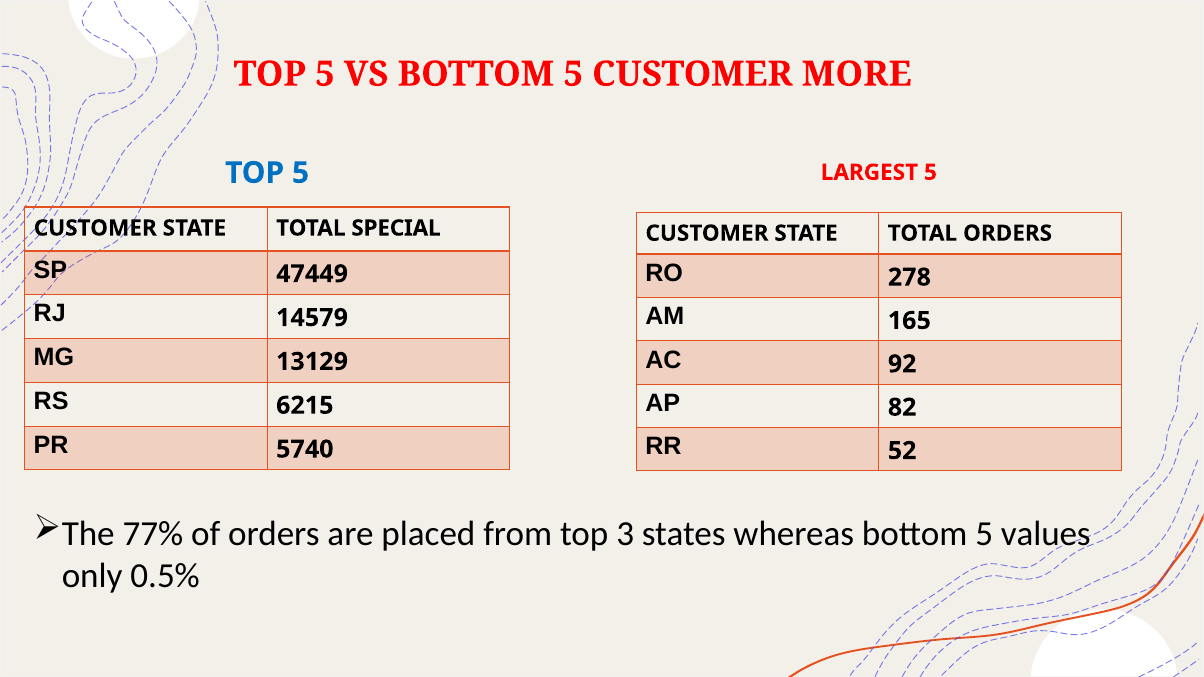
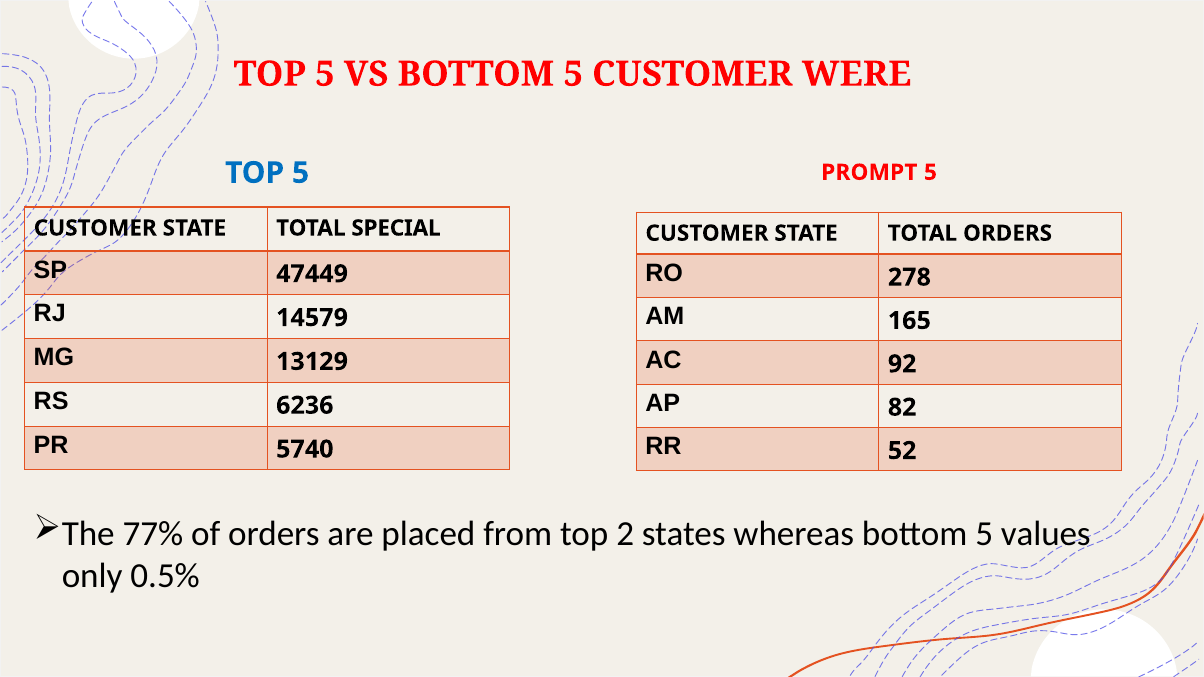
MORE: MORE -> WERE (857, 74)
LARGEST: LARGEST -> PROMPT (869, 172)
6215: 6215 -> 6236 (305, 406)
3: 3 -> 2 (625, 534)
